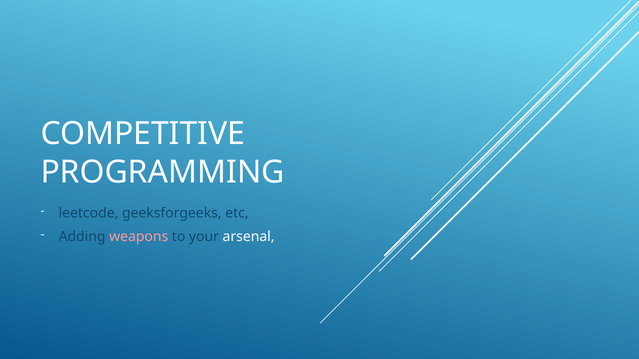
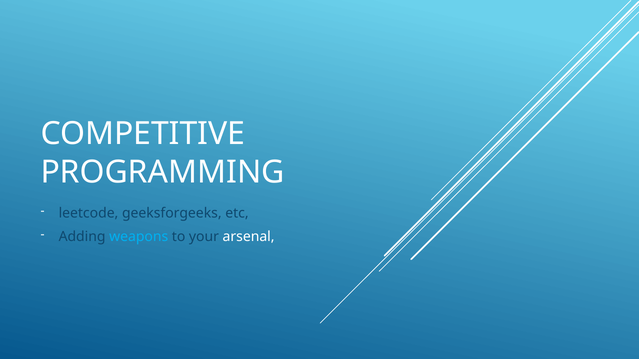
weapons colour: pink -> light blue (139, 237)
